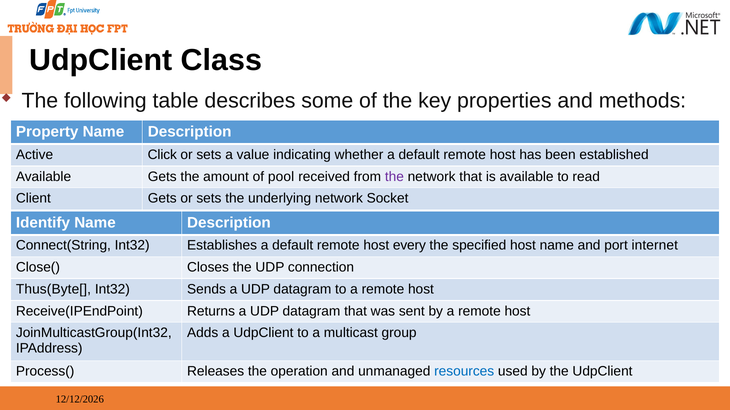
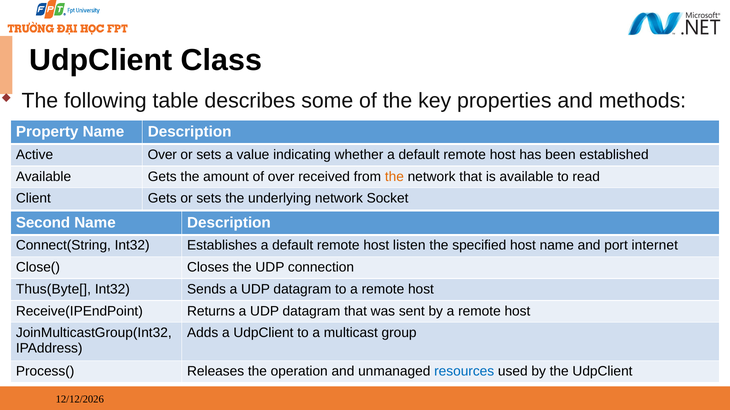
Active Click: Click -> Over (162, 155)
of pool: pool -> over (281, 177)
the colour: purple -> orange (394, 177)
Identify: Identify -> Second (43, 223)
every: every -> listen (409, 246)
